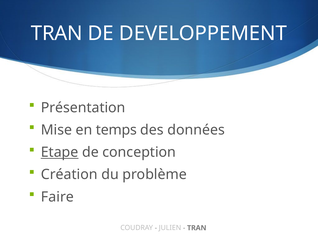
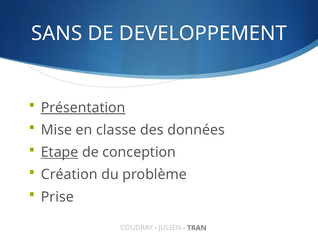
TRAN: TRAN -> SANS (57, 33)
Présentation underline: none -> present (83, 107)
temps: temps -> classe (116, 130)
Faire: Faire -> Prise (57, 196)
